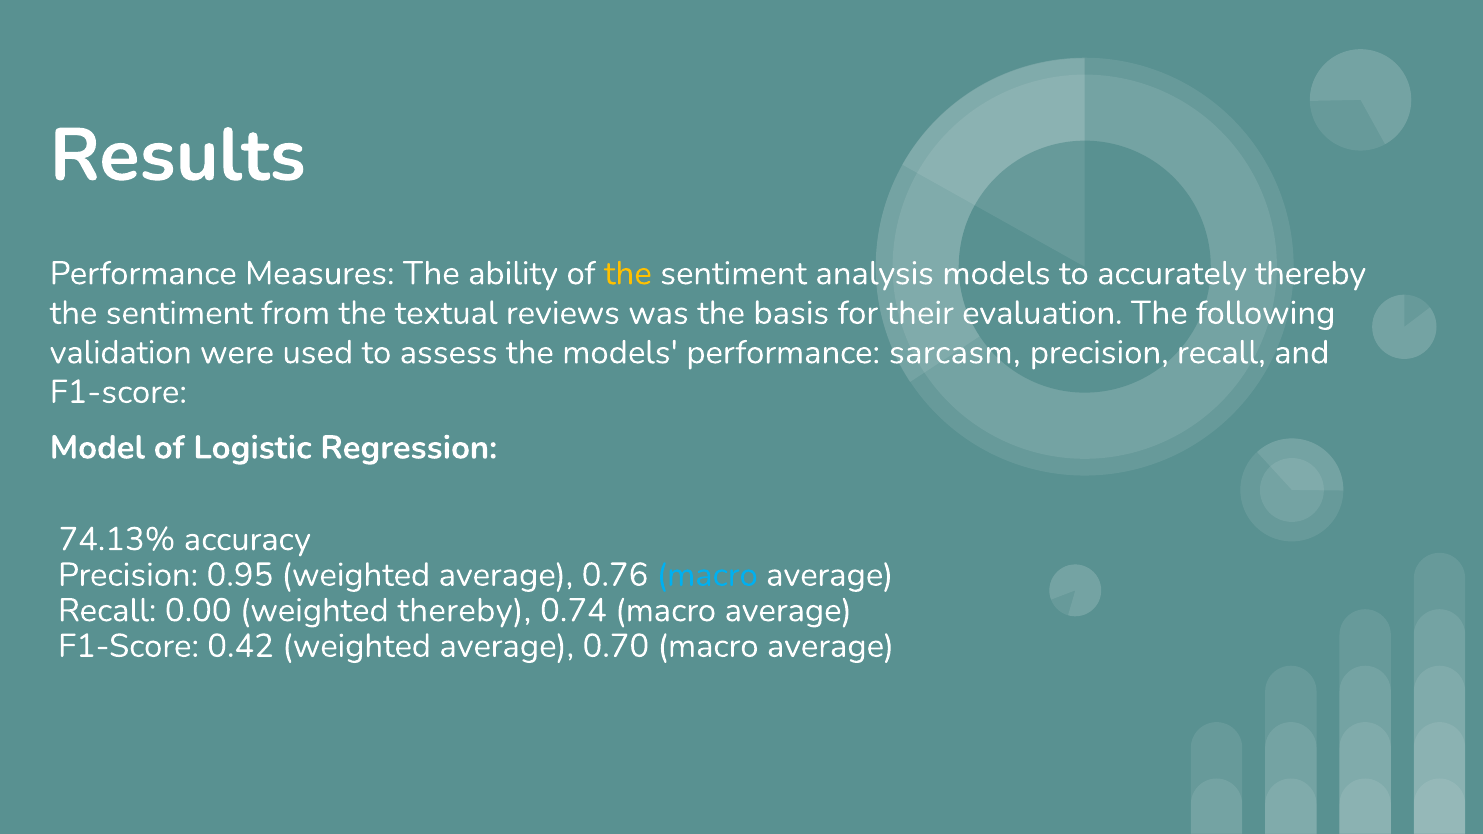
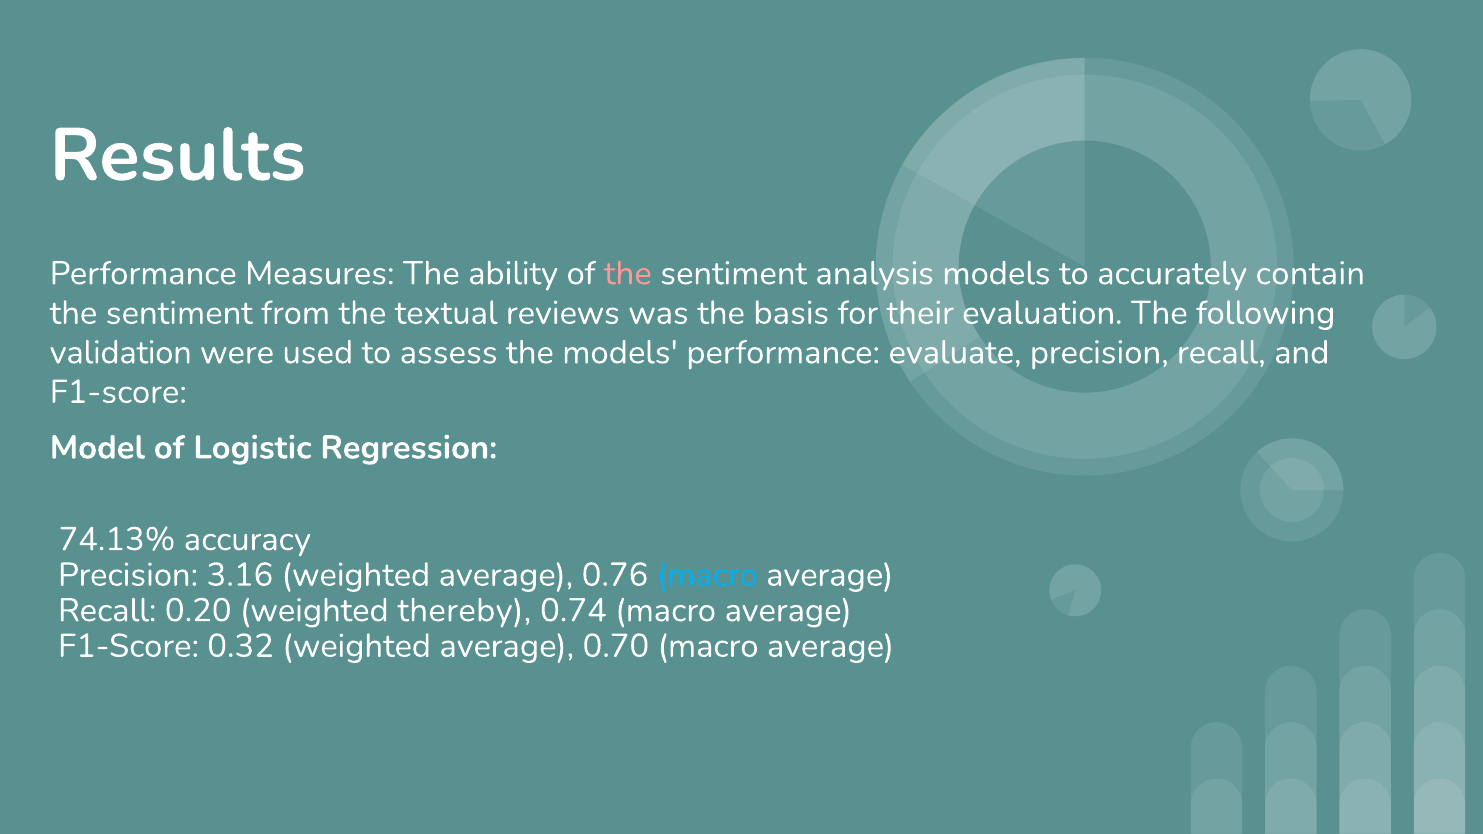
the colour: yellow -> pink (628, 273)
accurately thereby: thereby -> contain (1310, 273)
sarcasm: sarcasm -> evaluate (955, 353)
0.95: 0.95 -> 3.16 (240, 575)
0.00: 0.00 -> 0.20 (198, 611)
0.42: 0.42 -> 0.32 (241, 646)
